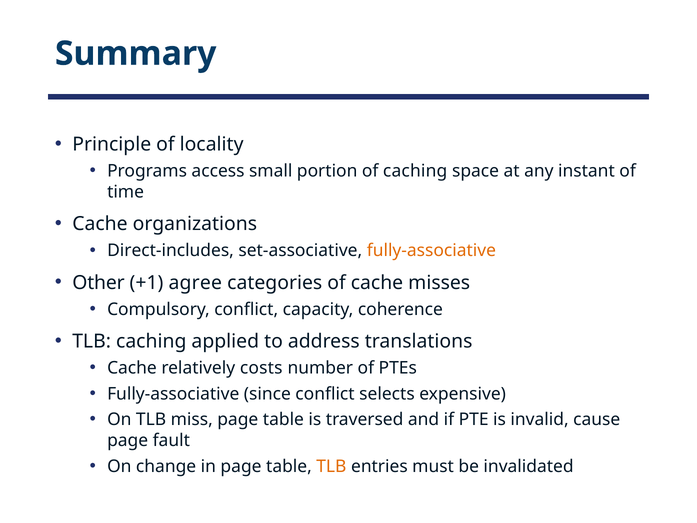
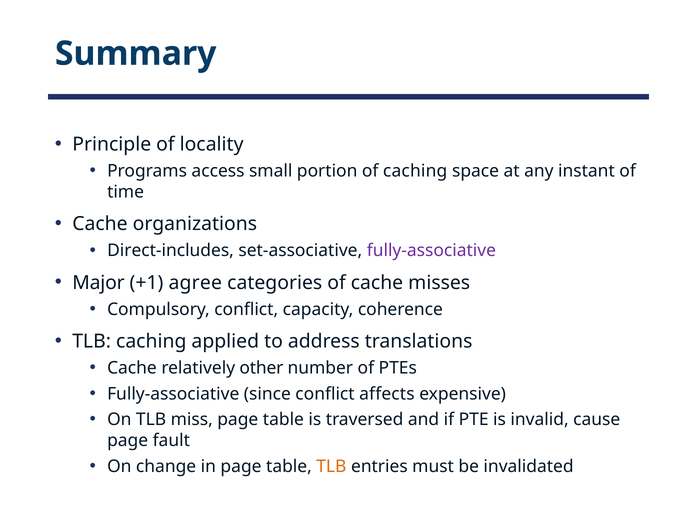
fully-associative colour: orange -> purple (431, 251)
Other: Other -> Major (98, 283)
costs: costs -> other (261, 368)
selects: selects -> affects (387, 394)
